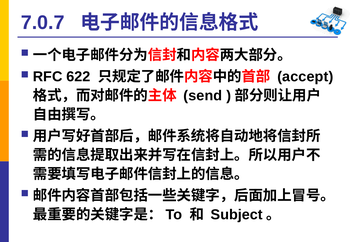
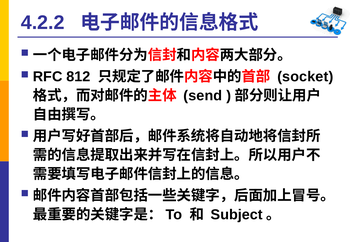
7.0.7: 7.0.7 -> 4.2.2 (43, 23)
622: 622 -> 812 (78, 77)
accept: accept -> socket (305, 77)
